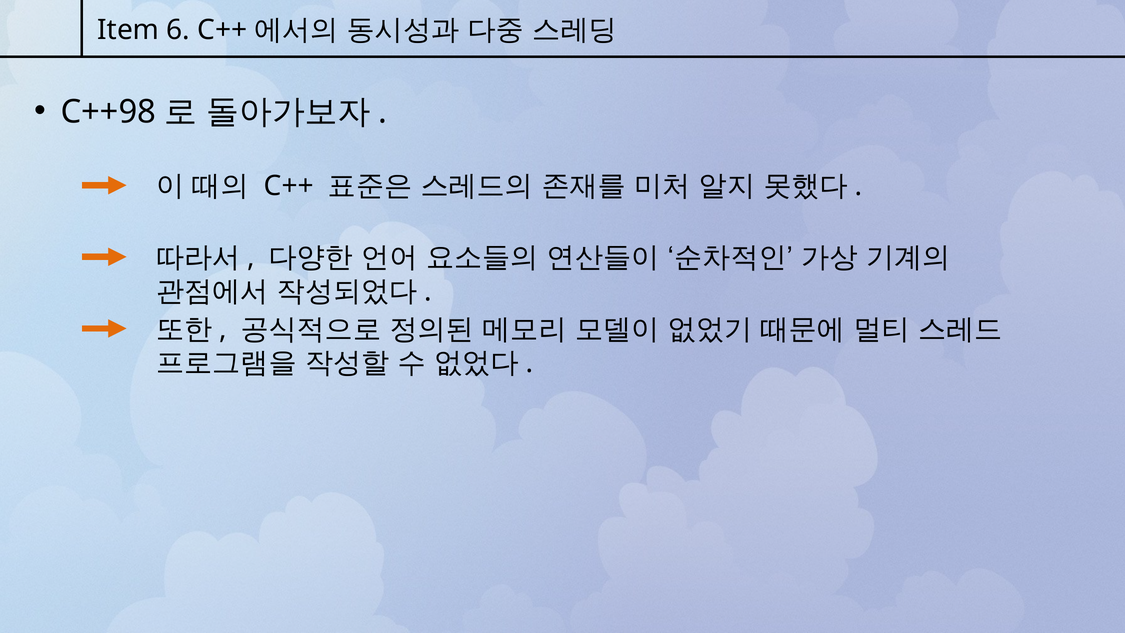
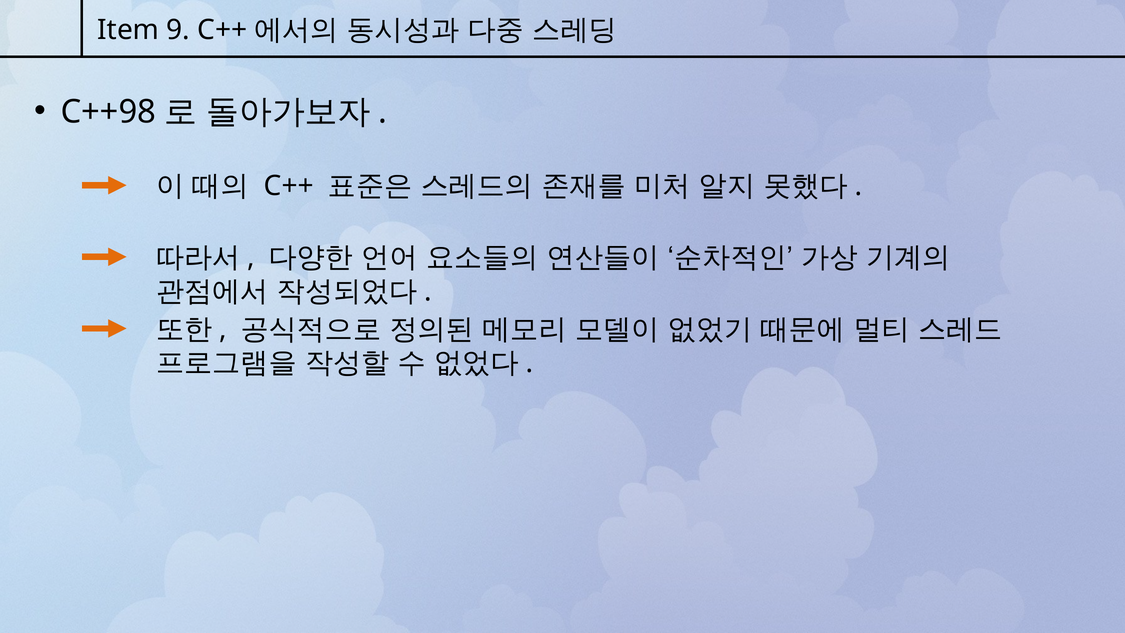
6: 6 -> 9 (178, 30)
